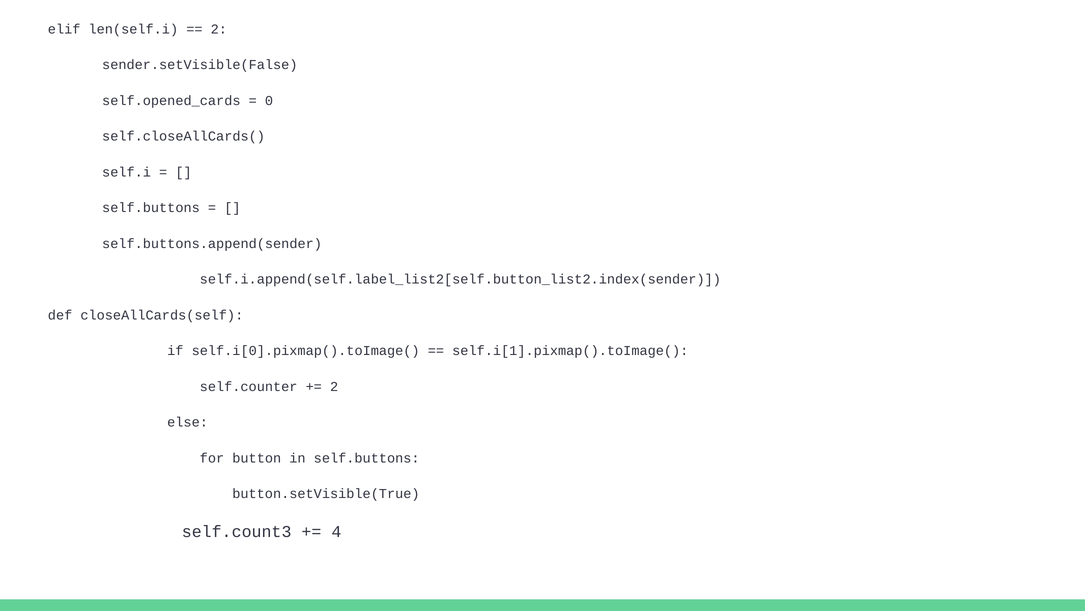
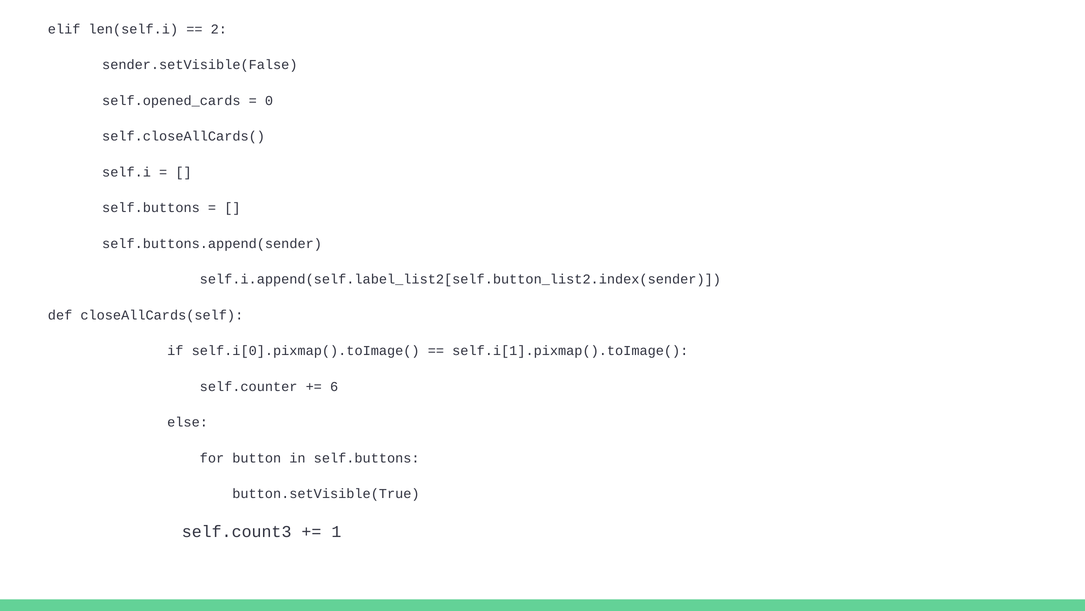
2: 2 -> 6 (334, 386)
4: 4 -> 1 (336, 531)
